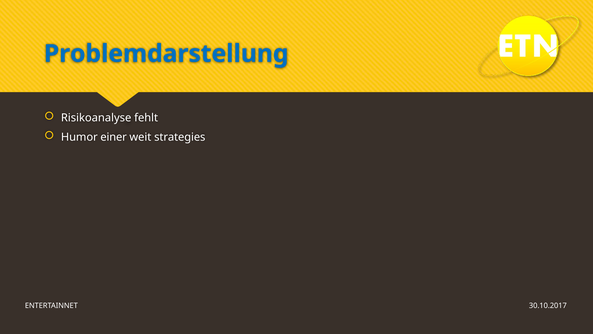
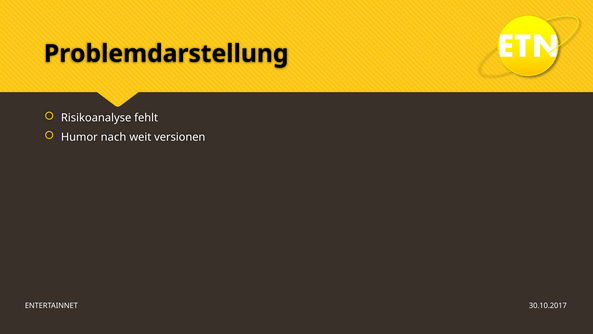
Problemdarstellung colour: blue -> black (166, 54)
einer: einer -> nach (113, 137)
strategies: strategies -> versionen (180, 137)
